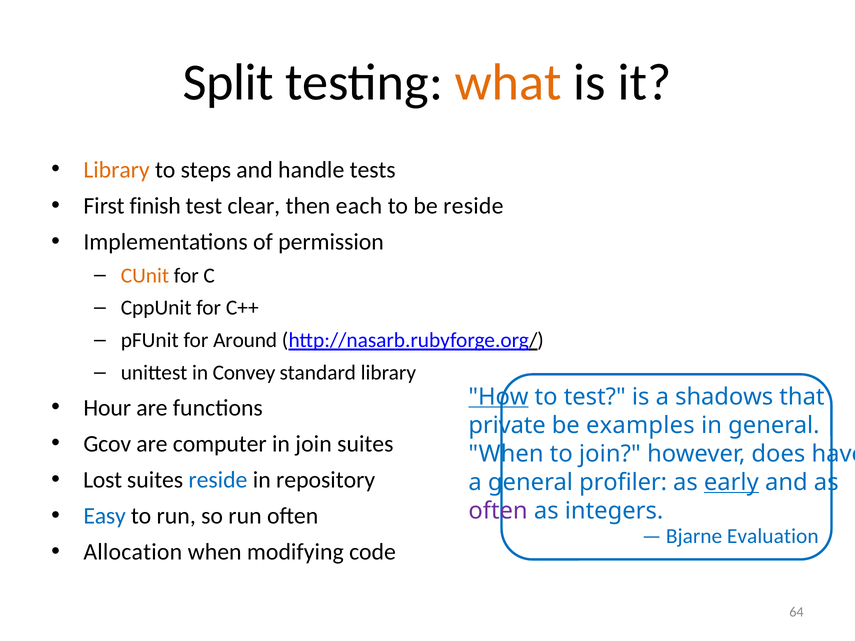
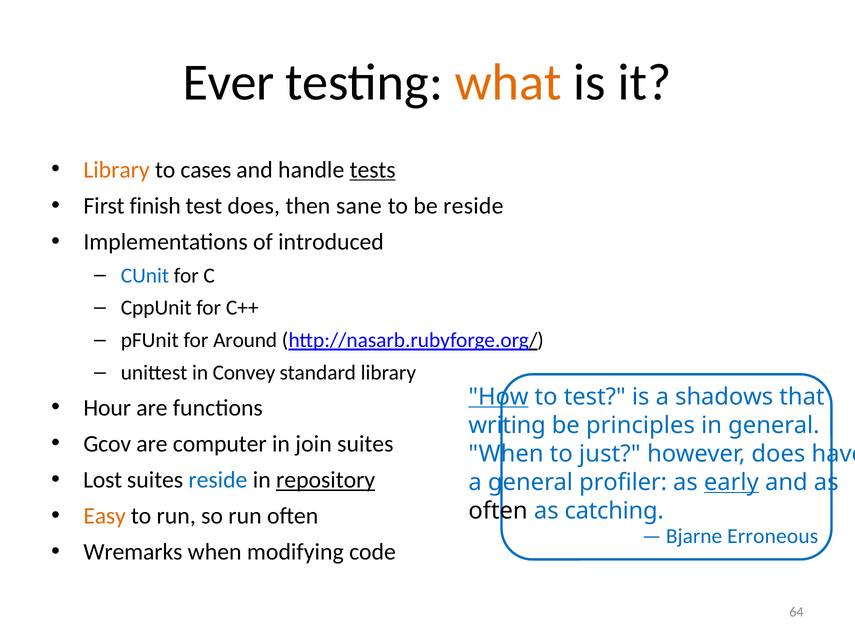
Split: Split -> Ever (228, 83)
steps: steps -> cases (206, 170)
tests underline: none -> present (373, 170)
test clear: clear -> does (254, 206)
each: each -> sane (359, 206)
permission: permission -> introduced (331, 242)
CUnit colour: orange -> blue (145, 276)
private: private -> writing (507, 425)
examples: examples -> principles (640, 425)
to join: join -> just (610, 454)
repository underline: none -> present (326, 480)
Easy colour: blue -> orange (105, 516)
often colour: purple -> black (498, 511)
integers: integers -> catching (614, 511)
Evaluation: Evaluation -> Erroneous (773, 537)
Allocation: Allocation -> Wremarks (133, 552)
